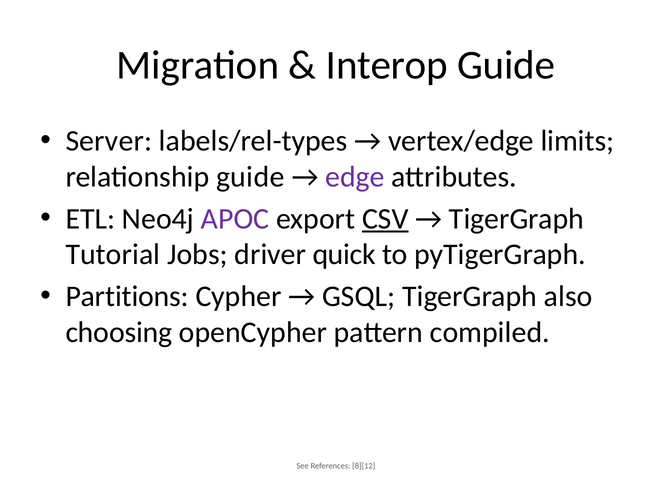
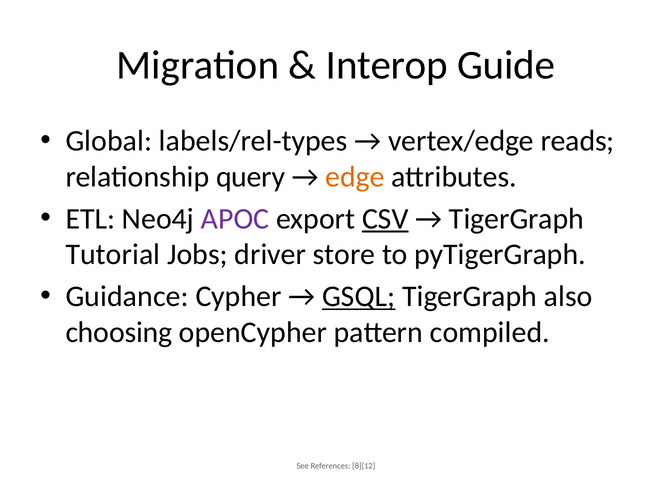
Server: Server -> Global (109, 141)
limits: limits -> reads (578, 141)
relationship guide: guide -> query (251, 177)
edge colour: purple -> orange (355, 177)
quick: quick -> store (344, 254)
Partitions: Partitions -> Guidance (127, 296)
GSQL underline: none -> present (359, 296)
